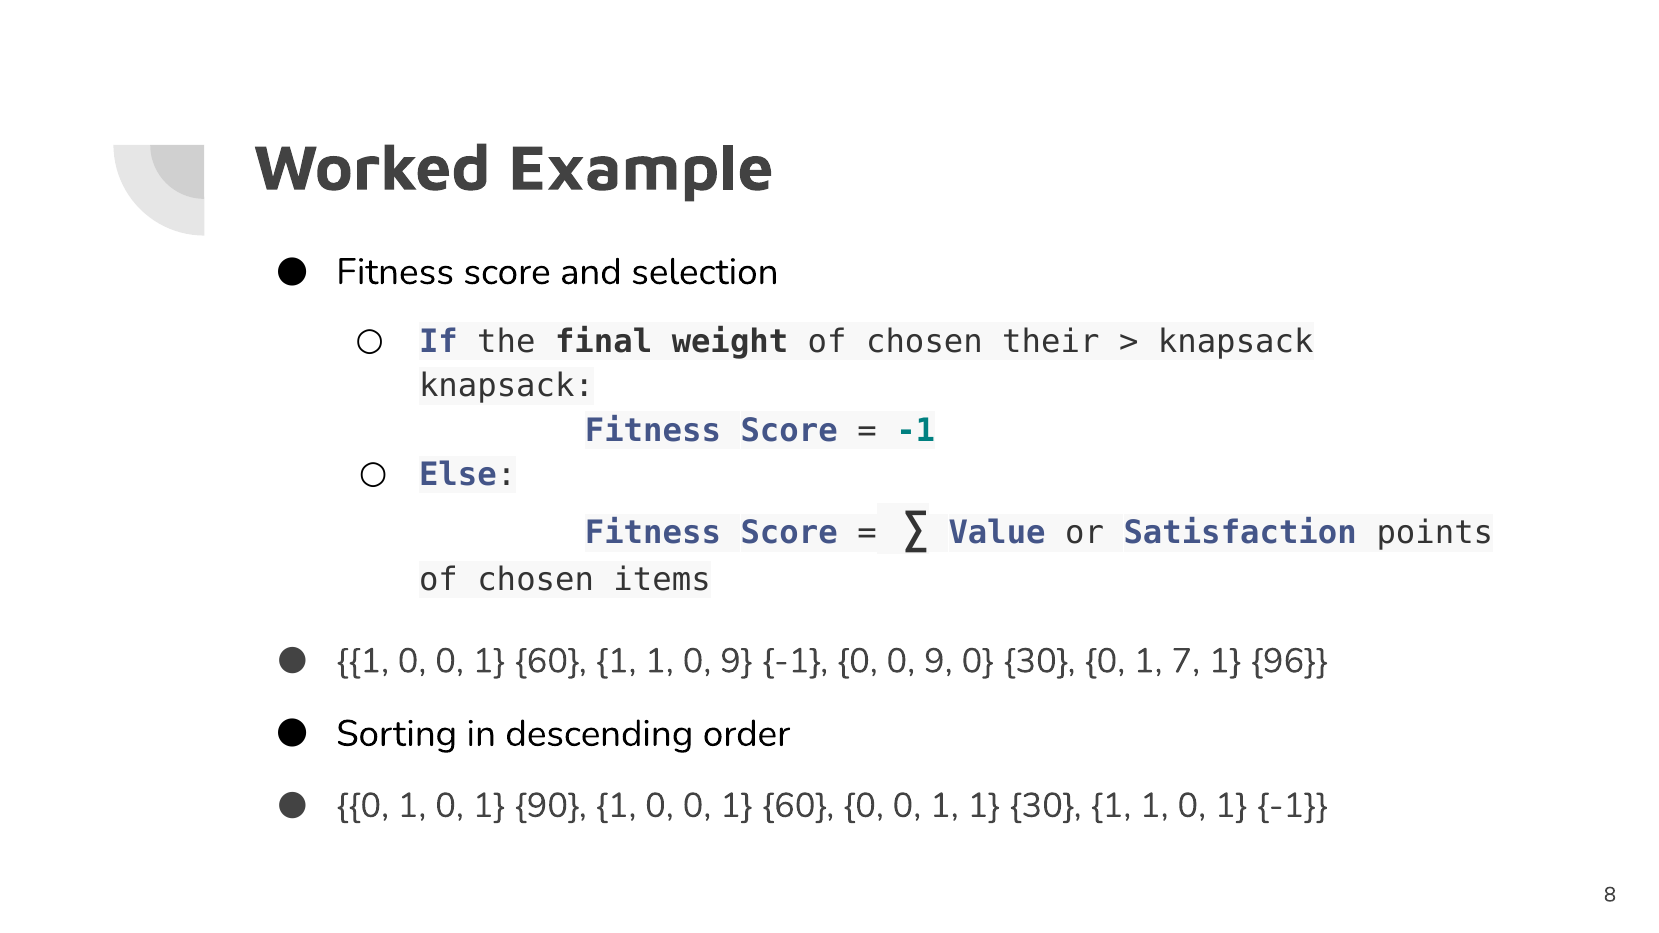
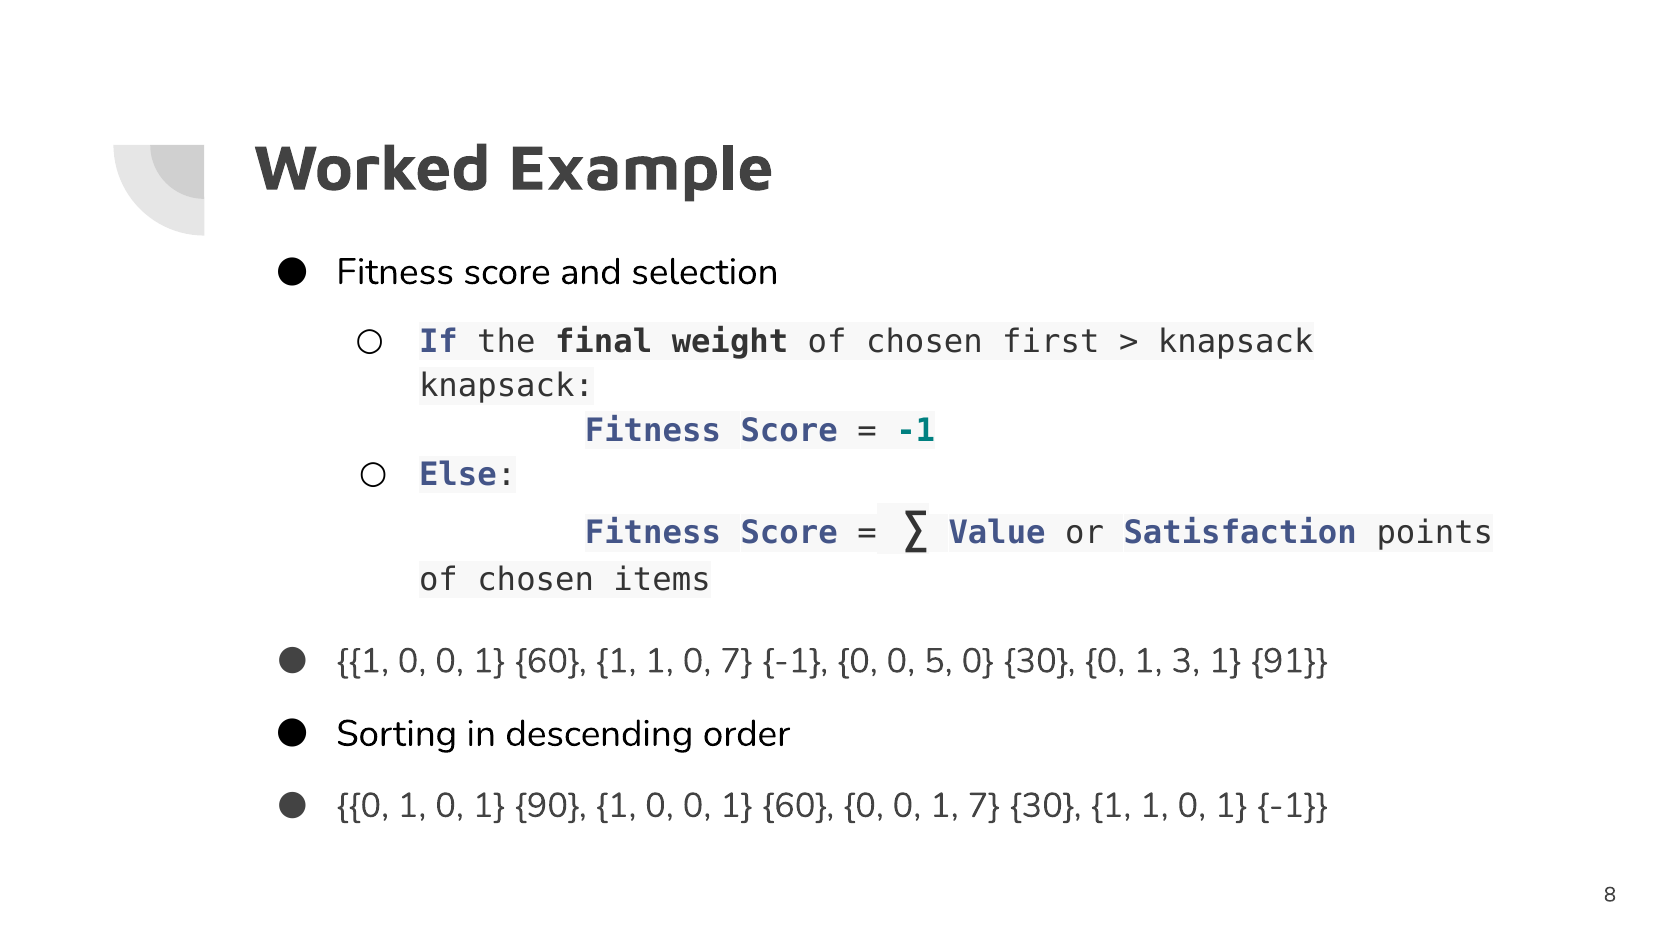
their: their -> first (1051, 342)
1 0 9: 9 -> 7 (737, 661)
0 0 9: 9 -> 5 (938, 661)
7: 7 -> 3 (1186, 661)
96: 96 -> 91 (1290, 661)
0 1 1: 1 -> 7 (984, 806)
